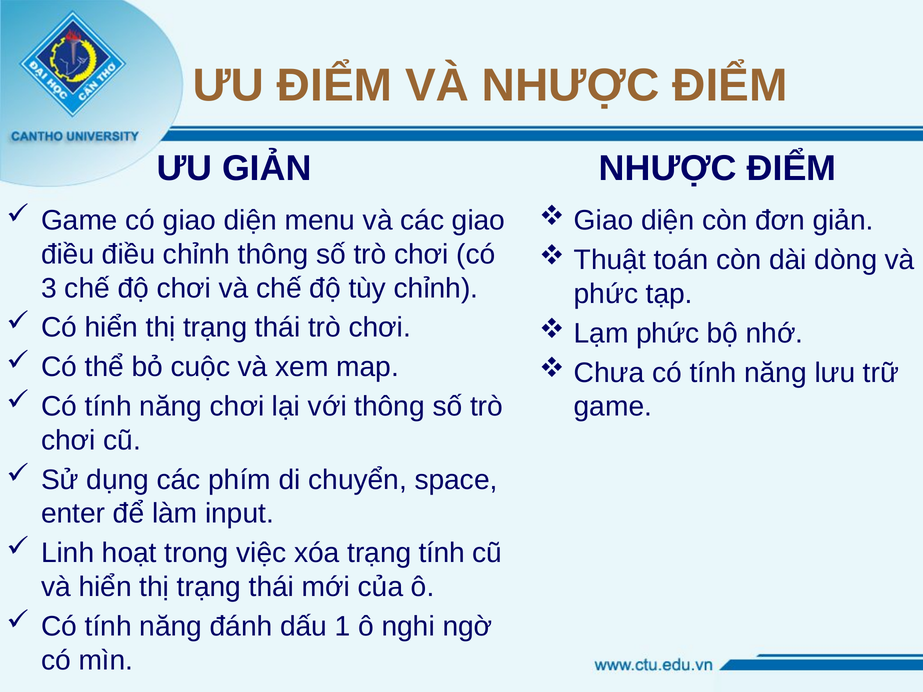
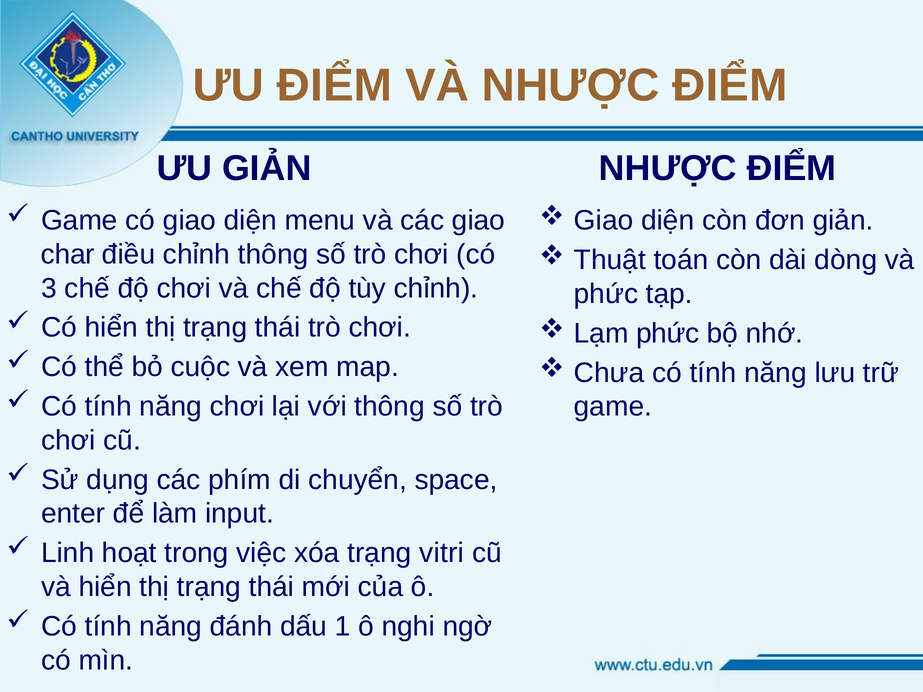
điều: điều -> char (68, 255)
trạng tính: tính -> vitri (442, 553)
